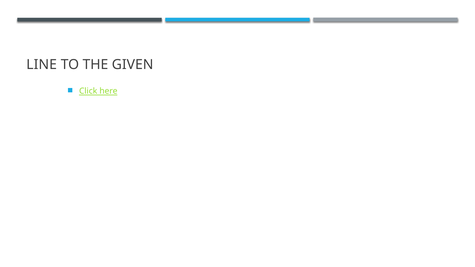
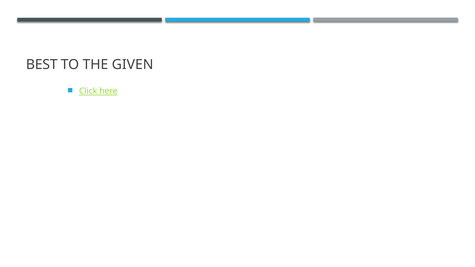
LINE: LINE -> BEST (42, 65)
